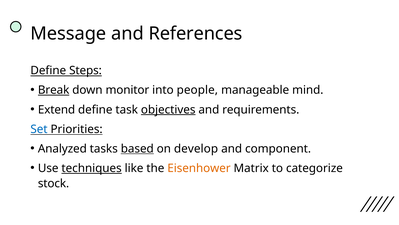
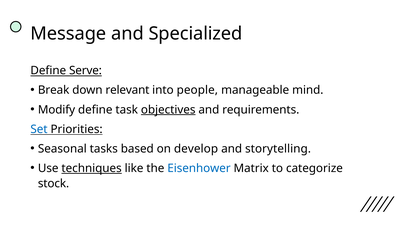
References: References -> Specialized (195, 34)
Steps: Steps -> Serve (85, 70)
Break underline: present -> none (54, 90)
monitor: monitor -> relevant (127, 90)
Extend: Extend -> Modify (57, 109)
Analyzed: Analyzed -> Seasonal (62, 148)
based underline: present -> none (137, 148)
component: component -> storytelling (278, 148)
Eisenhower colour: orange -> blue (199, 168)
